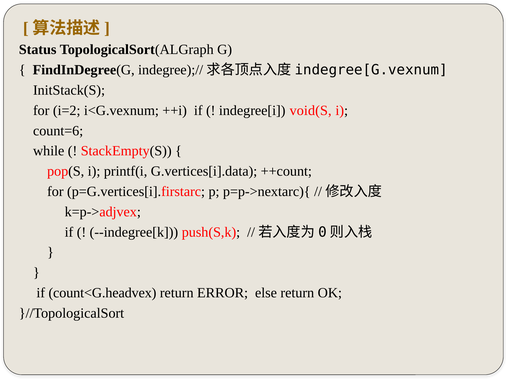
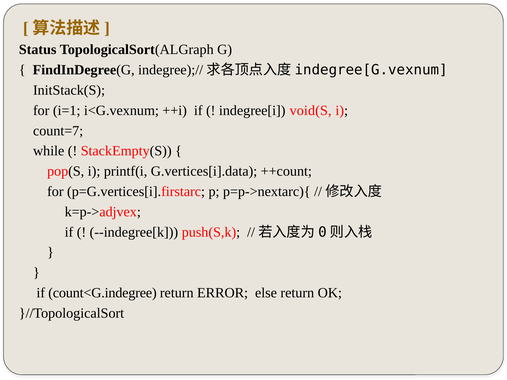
i=2: i=2 -> i=1 (67, 111)
count=6: count=6 -> count=7 (58, 131)
count<G.headvex: count<G.headvex -> count<G.indegree (103, 293)
